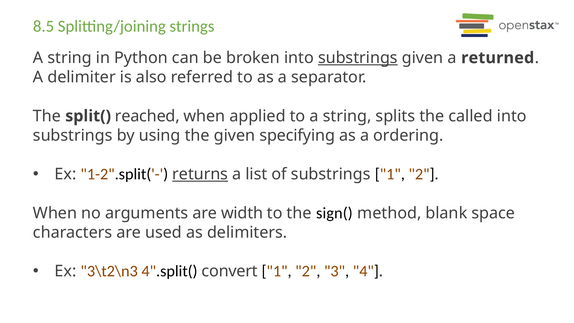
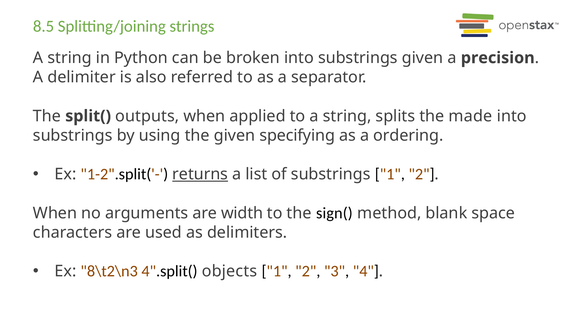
substrings underline: present -> none (358, 58)
returned: returned -> precision (498, 58)
reached: reached -> outputs (147, 116)
called: called -> made (470, 116)
3\t2\n3: 3\t2\n3 -> 8\t2\n3 (109, 271)
convert: convert -> objects (229, 271)
